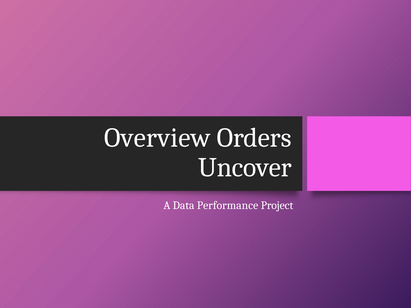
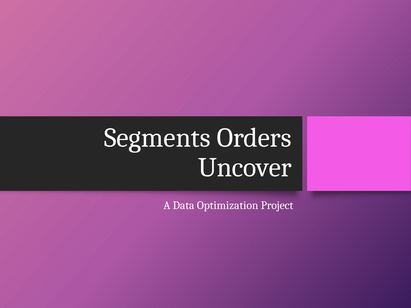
Overview: Overview -> Segments (157, 138)
Performance: Performance -> Optimization (228, 206)
